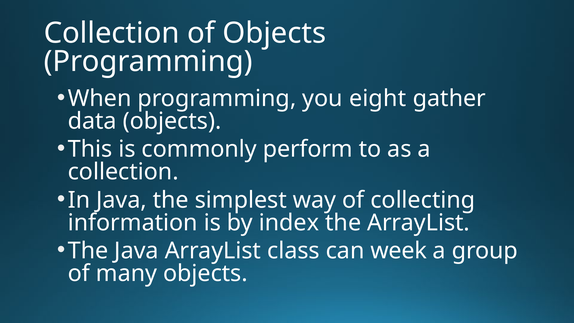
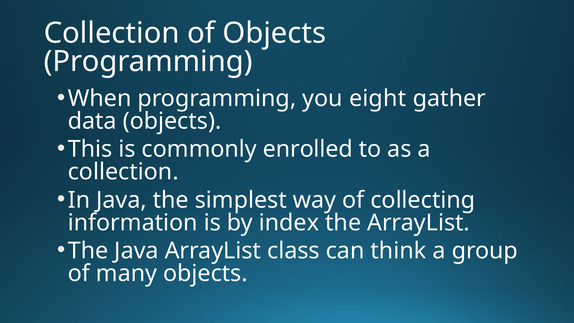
perform: perform -> enrolled (308, 149)
week: week -> think (398, 251)
